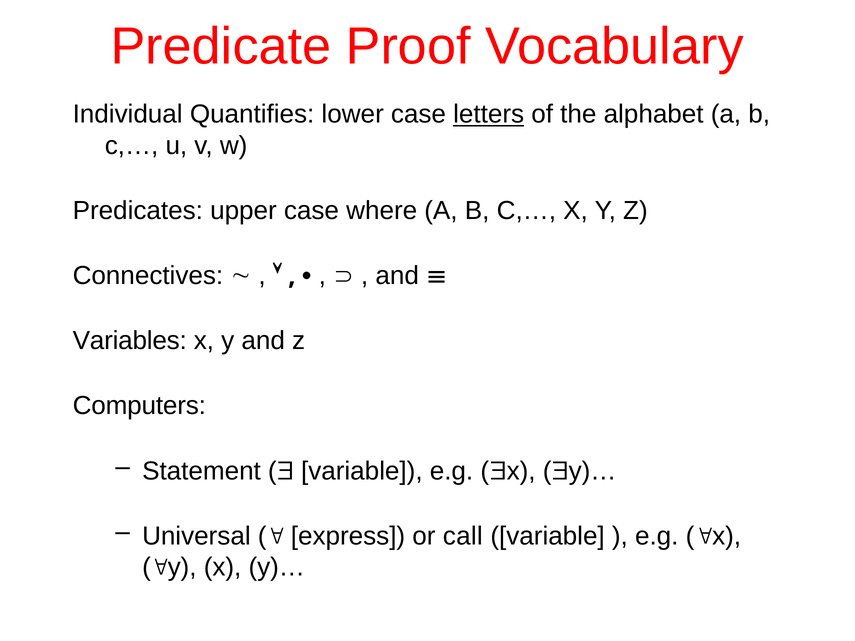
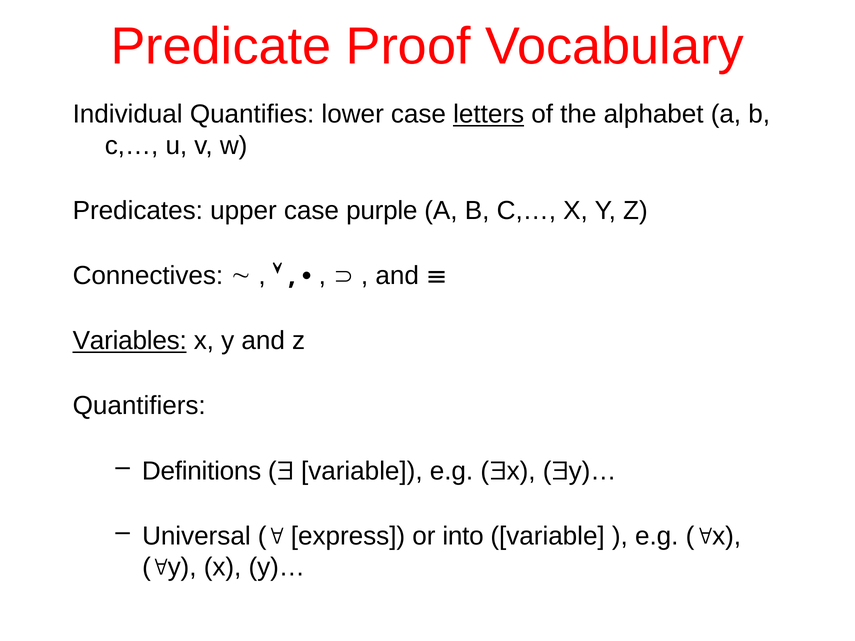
where: where -> purple (382, 211)
Variables underline: none -> present (130, 341)
Computers: Computers -> Quantiﬁers (139, 406)
Statement: Statement -> Definitions (202, 471)
call: call -> into (463, 536)
